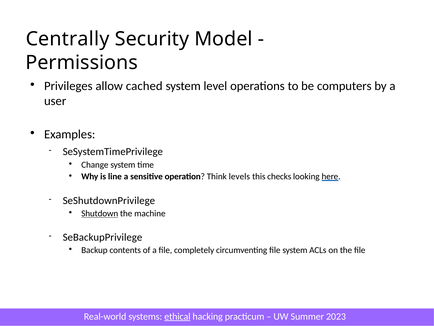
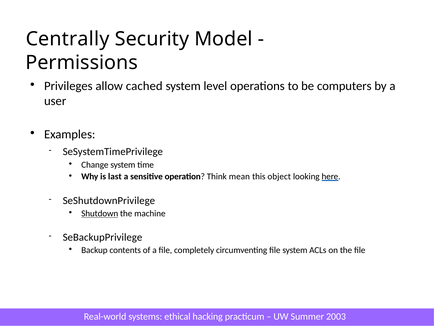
line: line -> last (115, 176)
levels: levels -> mean (239, 176)
checks: checks -> object (279, 176)
ethical underline: present -> none (177, 316)
2023: 2023 -> 2003 (336, 316)
